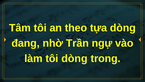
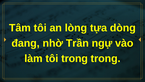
theo: theo -> lòng (76, 28)
tôi dòng: dòng -> trong (75, 58)
